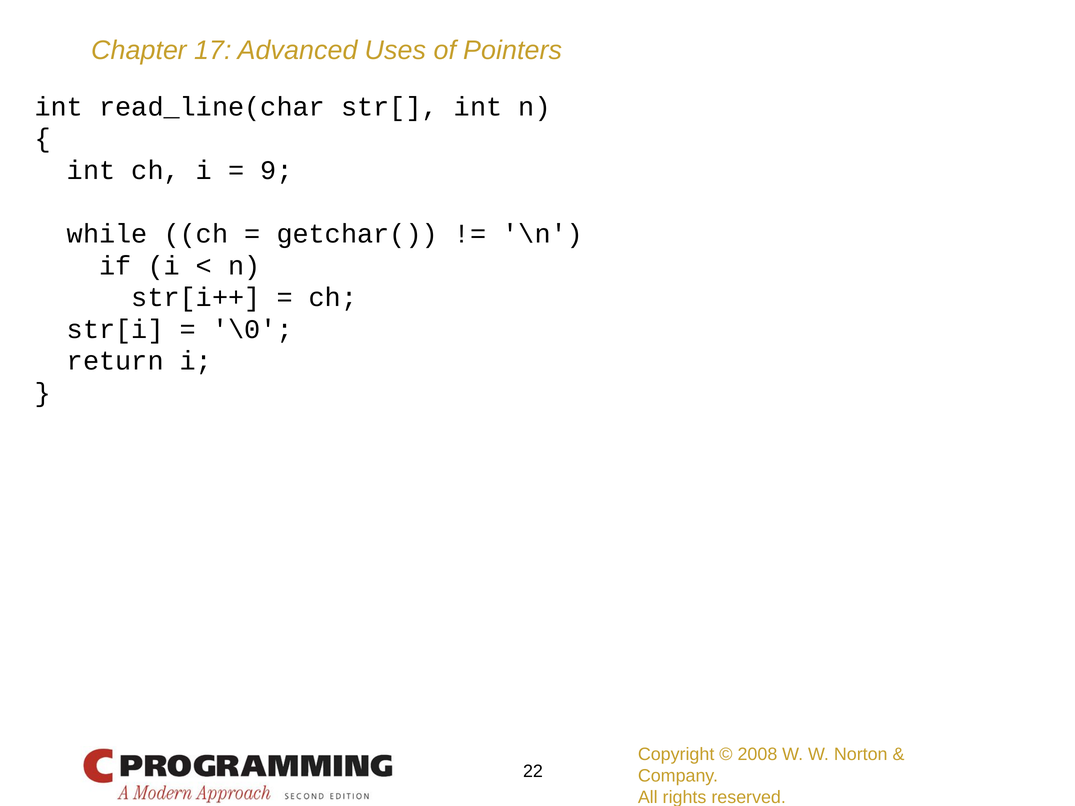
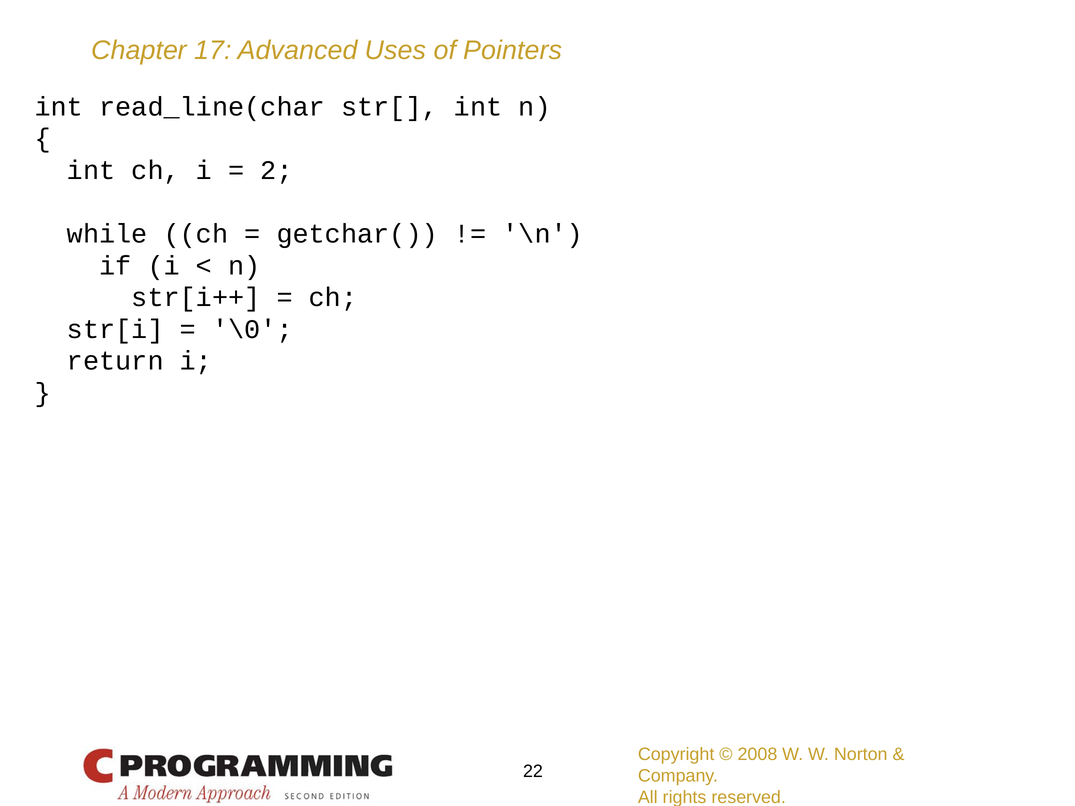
9: 9 -> 2 (277, 170)
